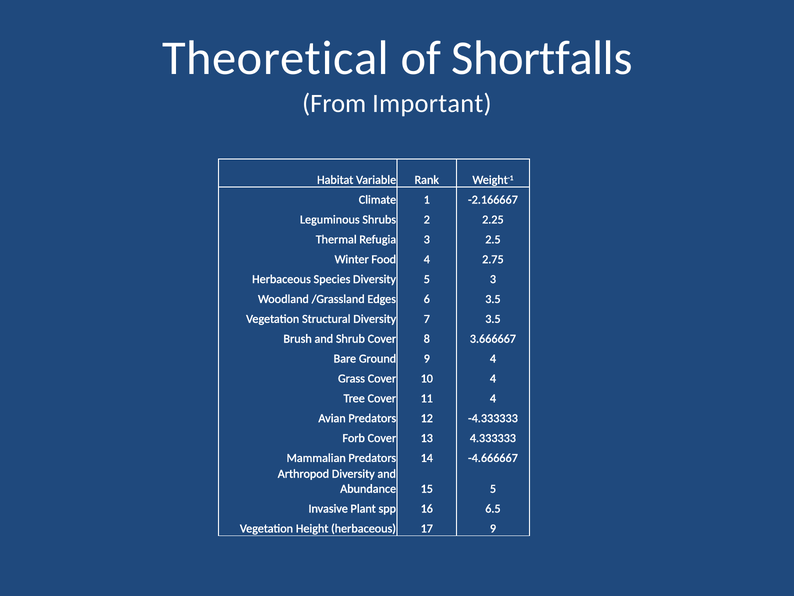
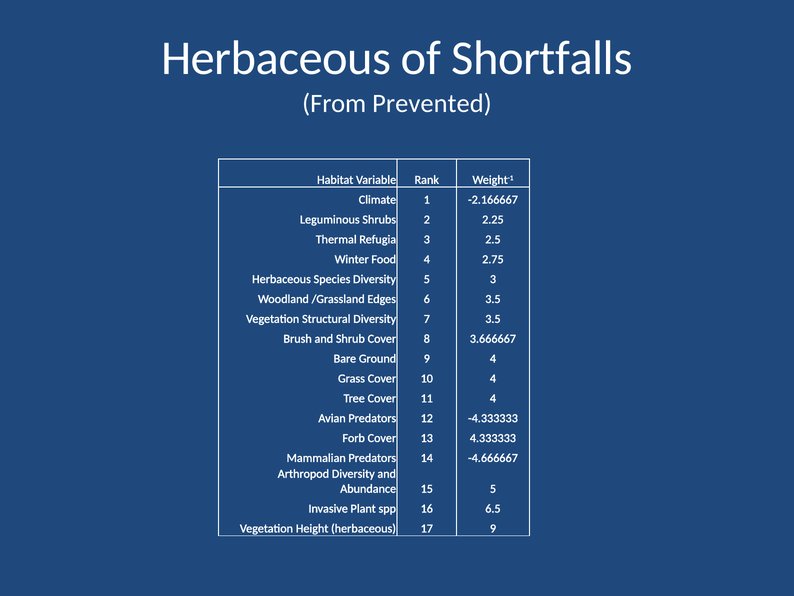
Theoretical: Theoretical -> Herbaceous (276, 58)
Important: Important -> Prevented (432, 103)
